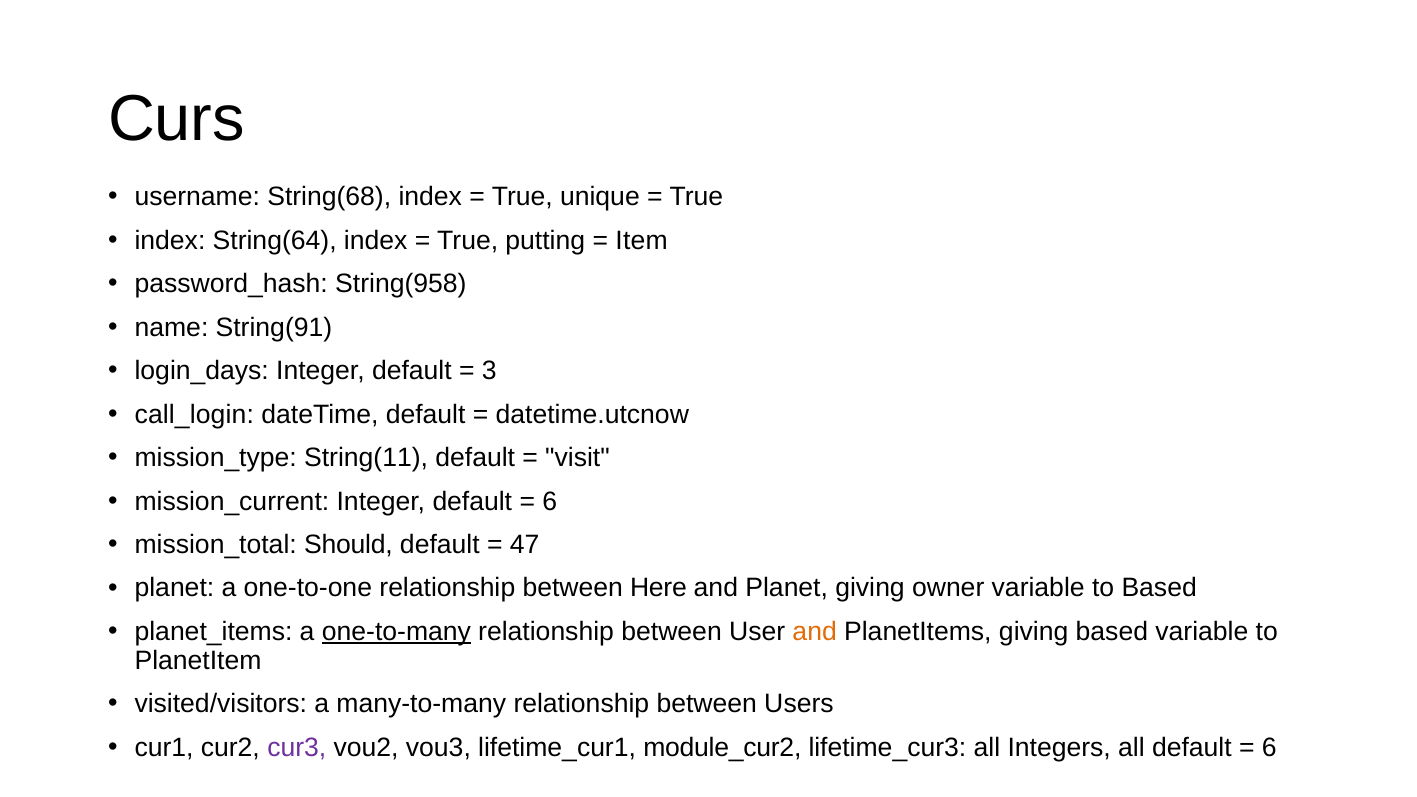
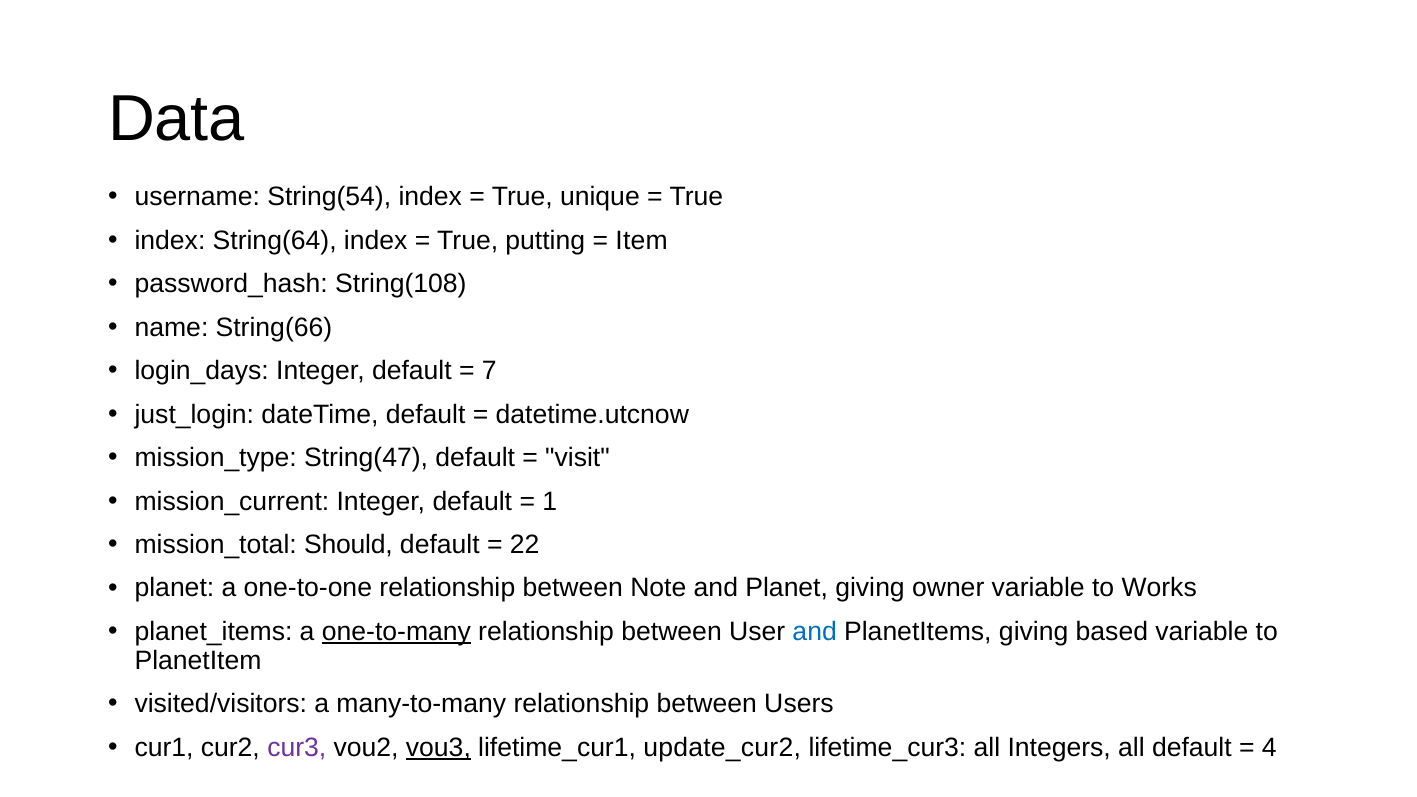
Curs: Curs -> Data (177, 119)
String(68: String(68 -> String(54 (329, 197)
String(958: String(958 -> String(108 (401, 284)
String(91: String(91 -> String(66 (274, 327)
3: 3 -> 7 (489, 371)
call_login: call_login -> just_login (194, 414)
String(11: String(11 -> String(47 (366, 458)
6: 6 -> 1 (550, 501)
47: 47 -> 22 (525, 545)
Here: Here -> Note (658, 588)
to Based: Based -> Works (1159, 588)
and colour: orange -> blue (815, 632)
vou3 underline: none -> present (438, 747)
module_cur2: module_cur2 -> update_cur2 (722, 747)
6: 6 -> 4 (1269, 747)
